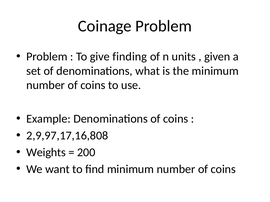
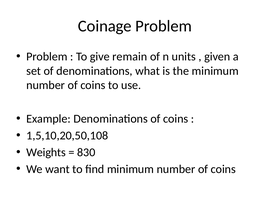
finding: finding -> remain (130, 57)
2,9,97,17,16,808: 2,9,97,17,16,808 -> 1,5,10,20,50,108 (67, 136)
200: 200 -> 830 (86, 153)
